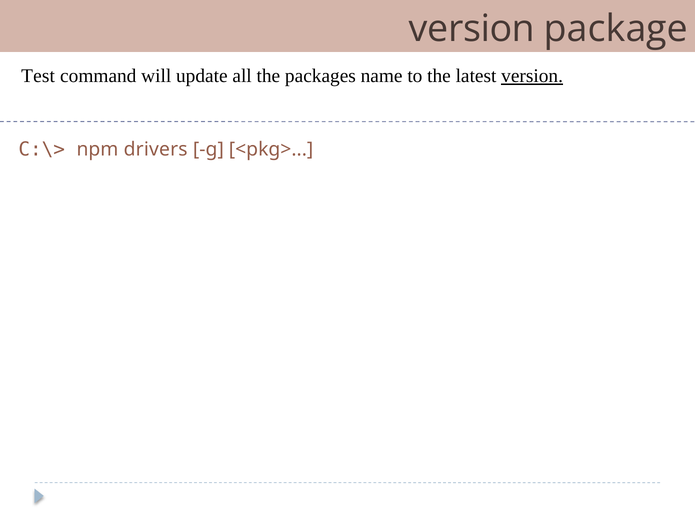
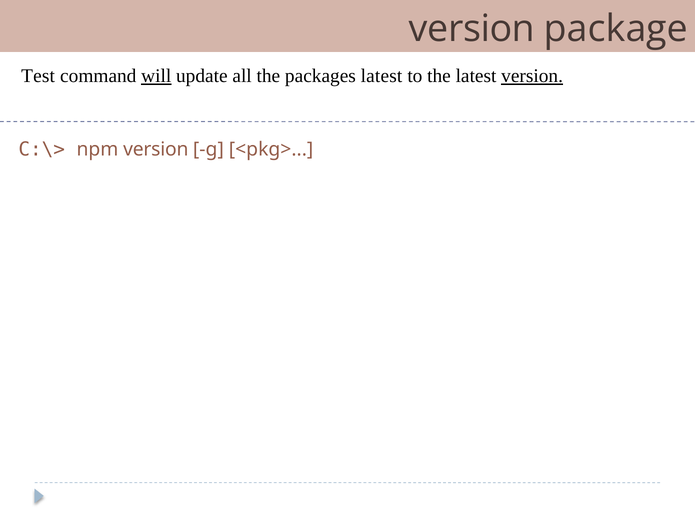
will underline: none -> present (156, 76)
packages name: name -> latest (382, 76)
npm drivers: drivers -> version (156, 150)
